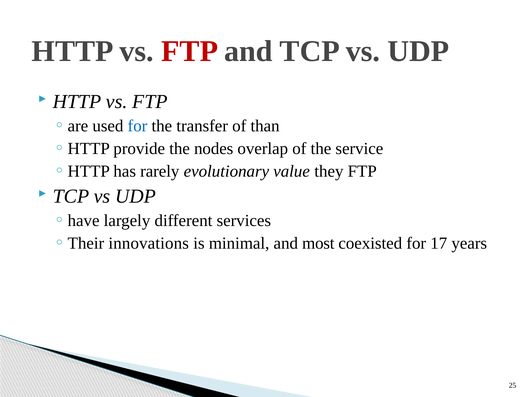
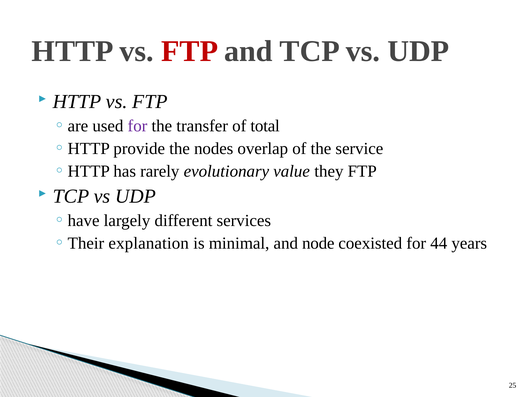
for colour: blue -> purple (137, 126)
than: than -> total (265, 126)
innovations: innovations -> explanation (149, 243)
most: most -> node (318, 243)
17: 17 -> 44 (439, 243)
